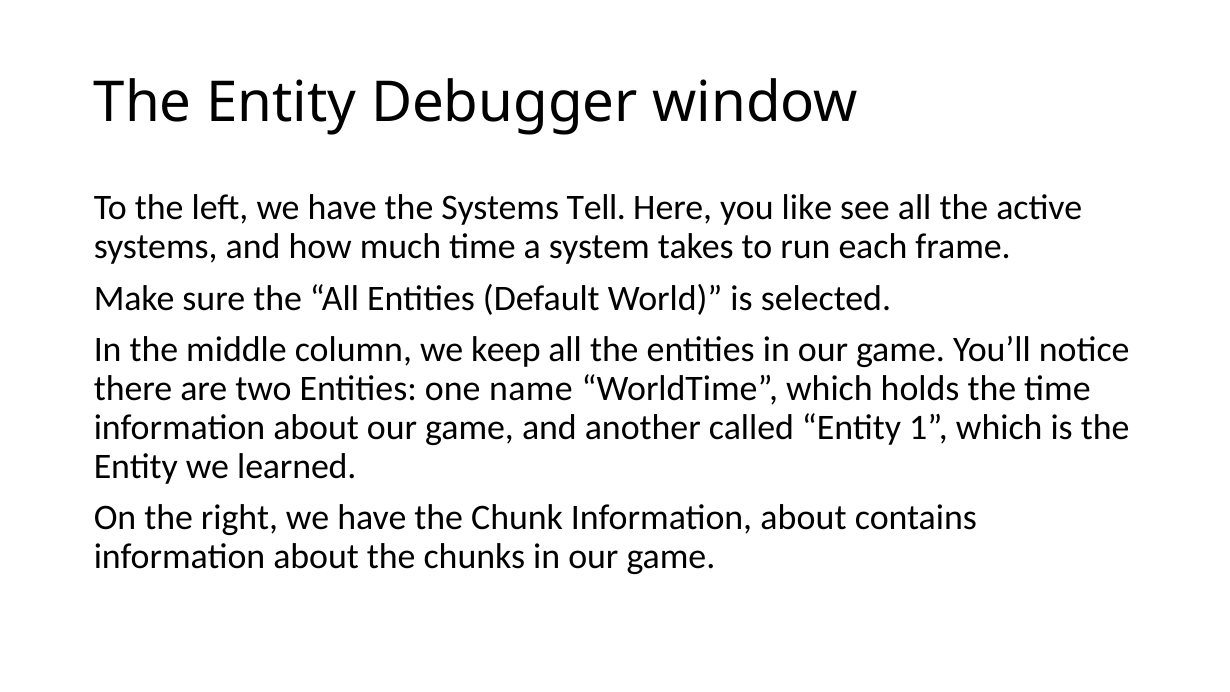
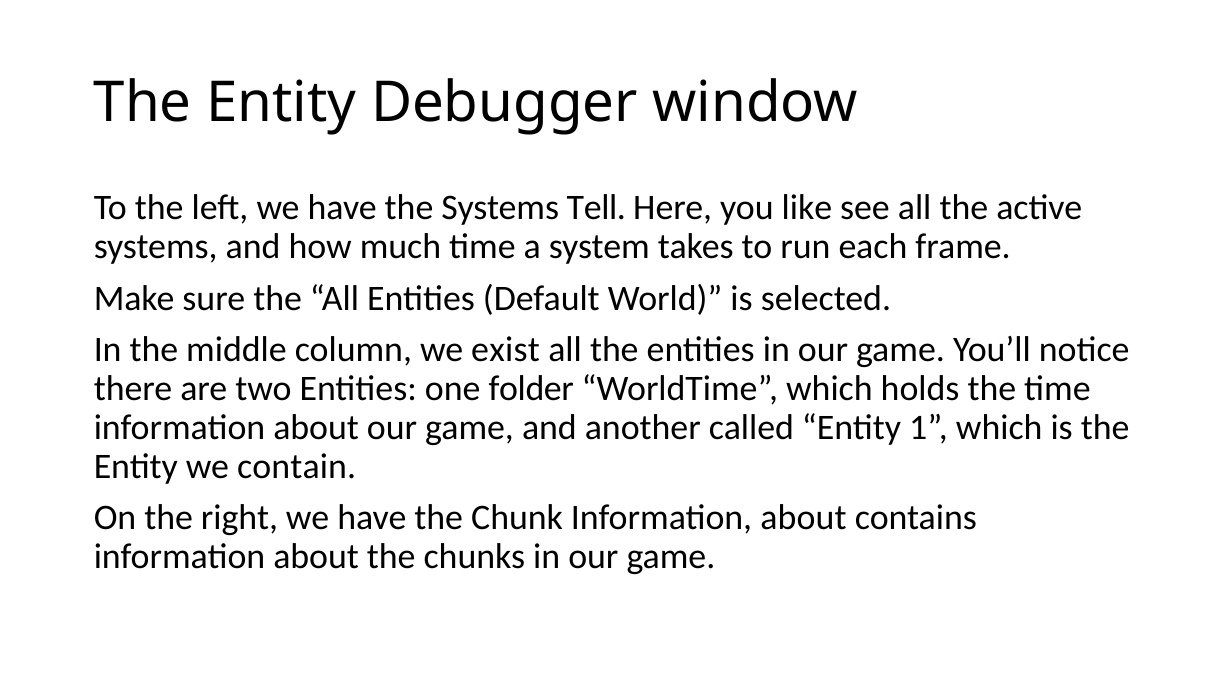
keep: keep -> exist (506, 350)
name: name -> folder (531, 389)
learned: learned -> contain (297, 466)
